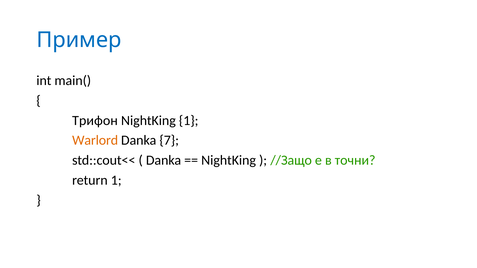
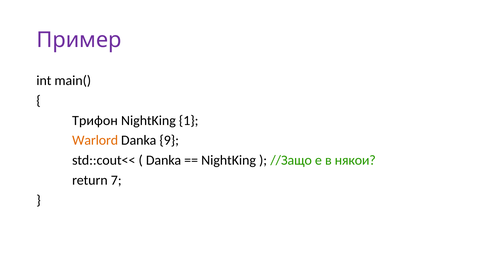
Пример colour: blue -> purple (79, 40)
7: 7 -> 9 (169, 141)
точни: точни -> някои (355, 161)
return 1: 1 -> 7 (116, 180)
